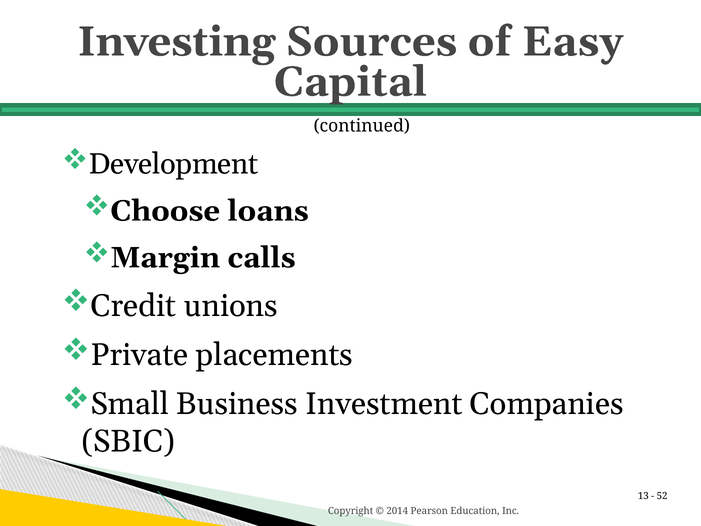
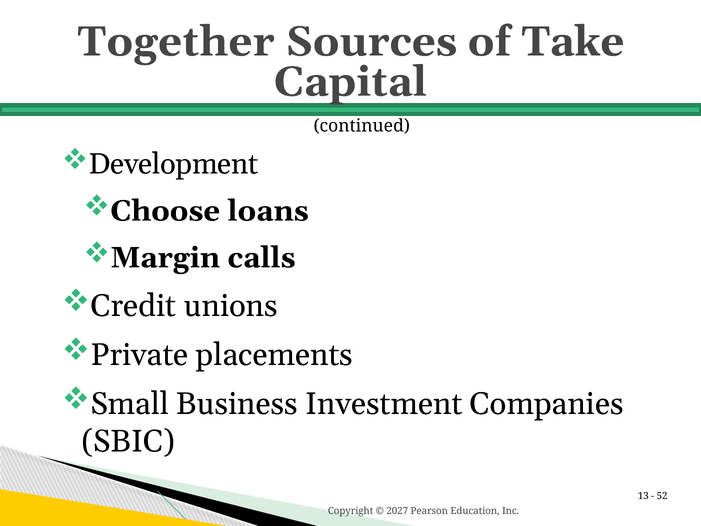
Investing: Investing -> Together (176, 42)
Easy: Easy -> Take (573, 42)
2014: 2014 -> 2027 (397, 511)
